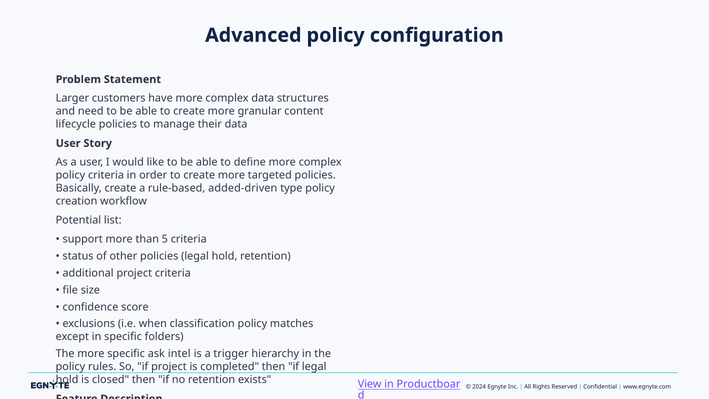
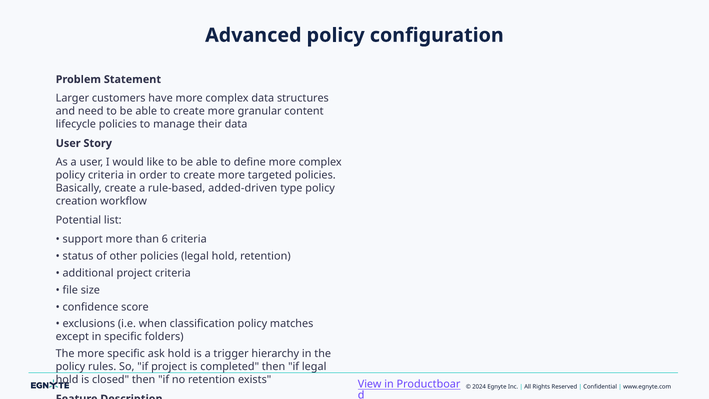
5: 5 -> 6 (165, 239)
ask intel: intel -> hold (179, 354)
